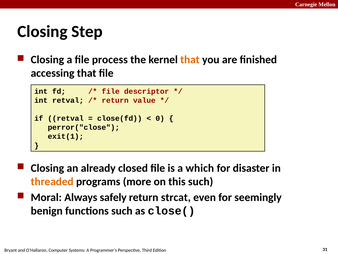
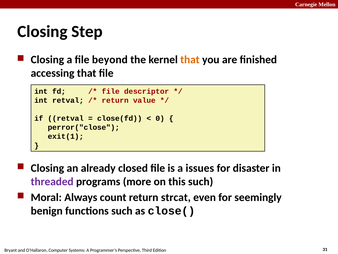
process: process -> beyond (110, 60)
which: which -> issues (200, 168)
threaded colour: orange -> purple (52, 181)
safely: safely -> count (113, 197)
